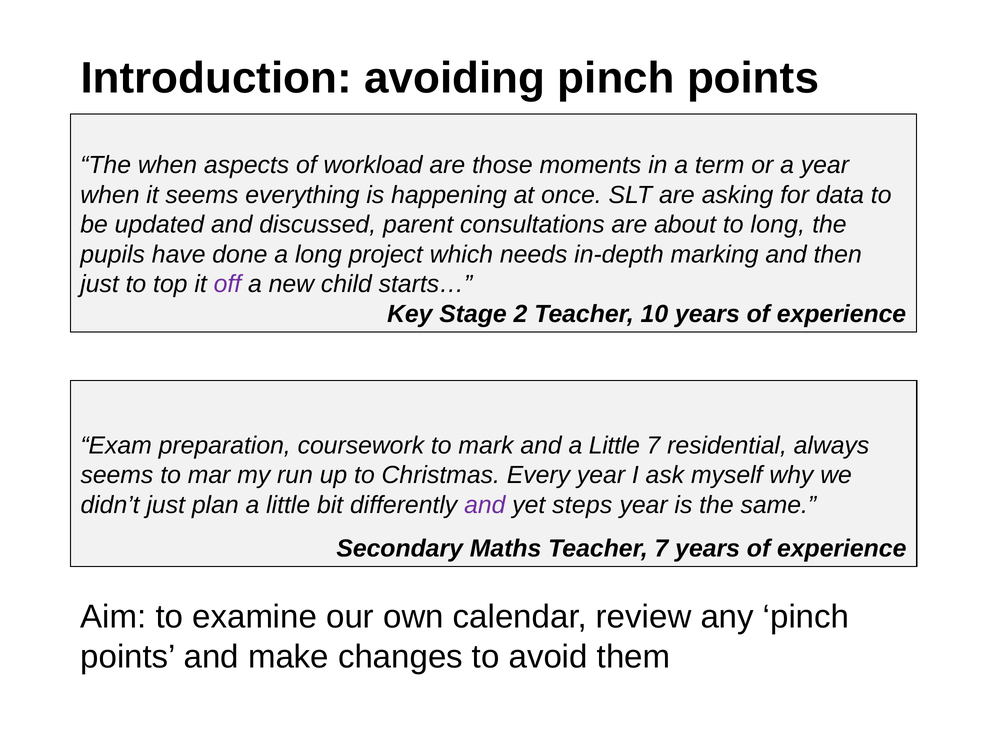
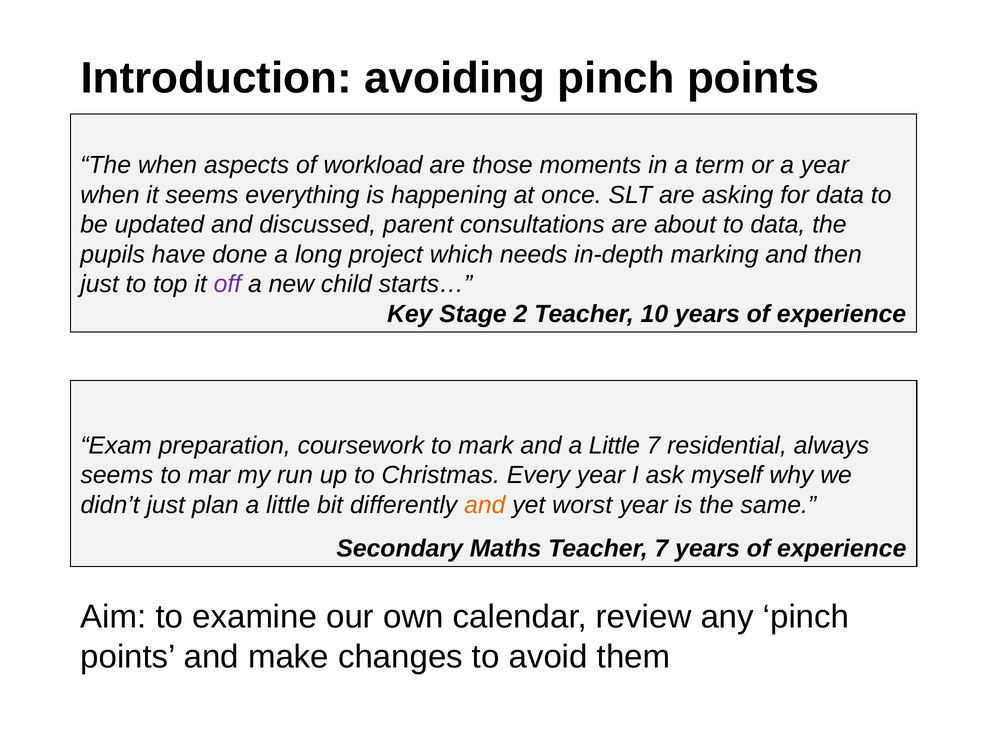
to long: long -> data (778, 225)
and colour: purple -> orange (485, 505)
steps: steps -> worst (582, 505)
